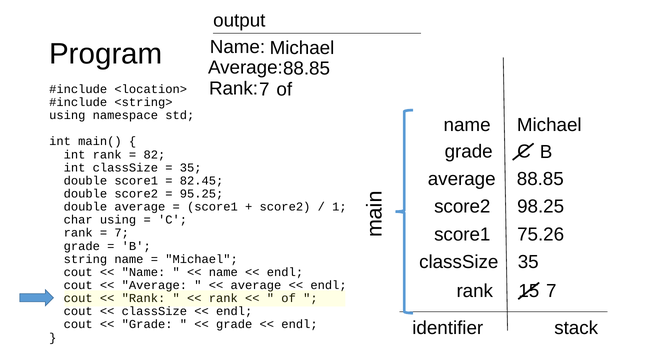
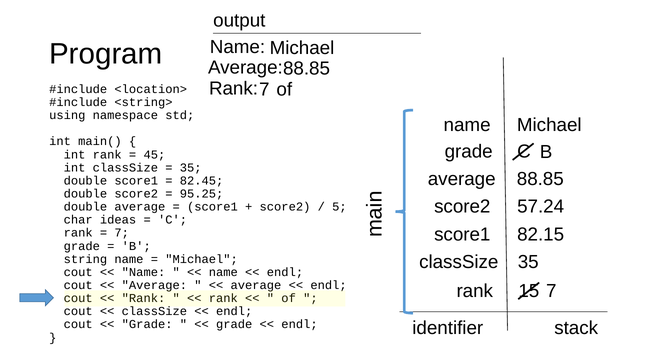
82: 82 -> 45 (154, 154)
98.25: 98.25 -> 57.24 (541, 207)
1: 1 -> 5 (339, 207)
char using: using -> ideas (118, 220)
75.26: 75.26 -> 82.15 (541, 234)
